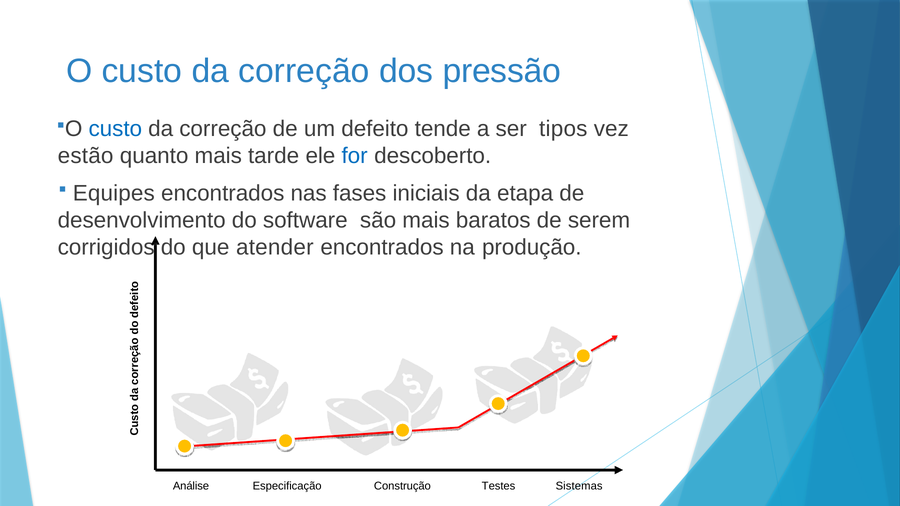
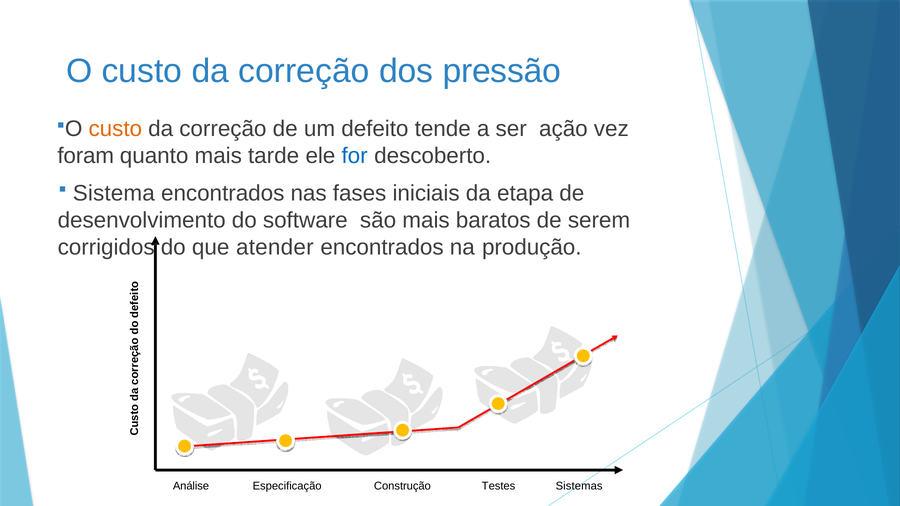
custo colour: blue -> orange (115, 129)
tipos: tipos -> ação (563, 129)
estão: estão -> foram (86, 156)
Equipes: Equipes -> Sistema (114, 193)
